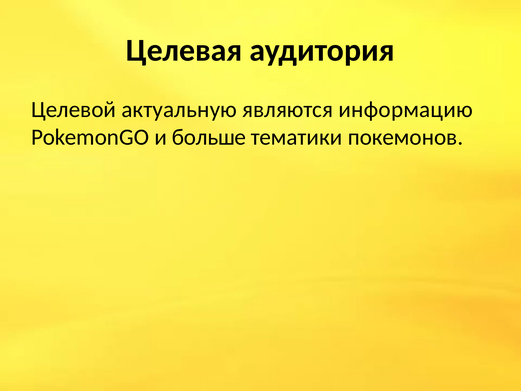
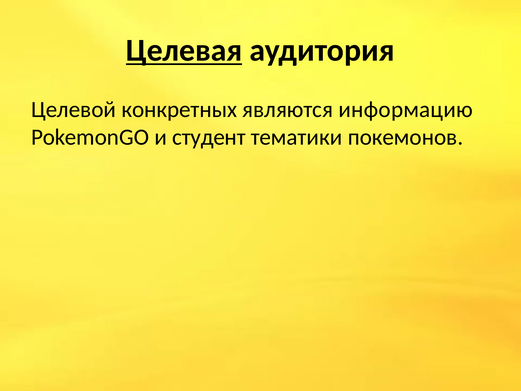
Целевая underline: none -> present (184, 50)
актуальную: актуальную -> конкретных (179, 109)
больше: больше -> студент (209, 137)
